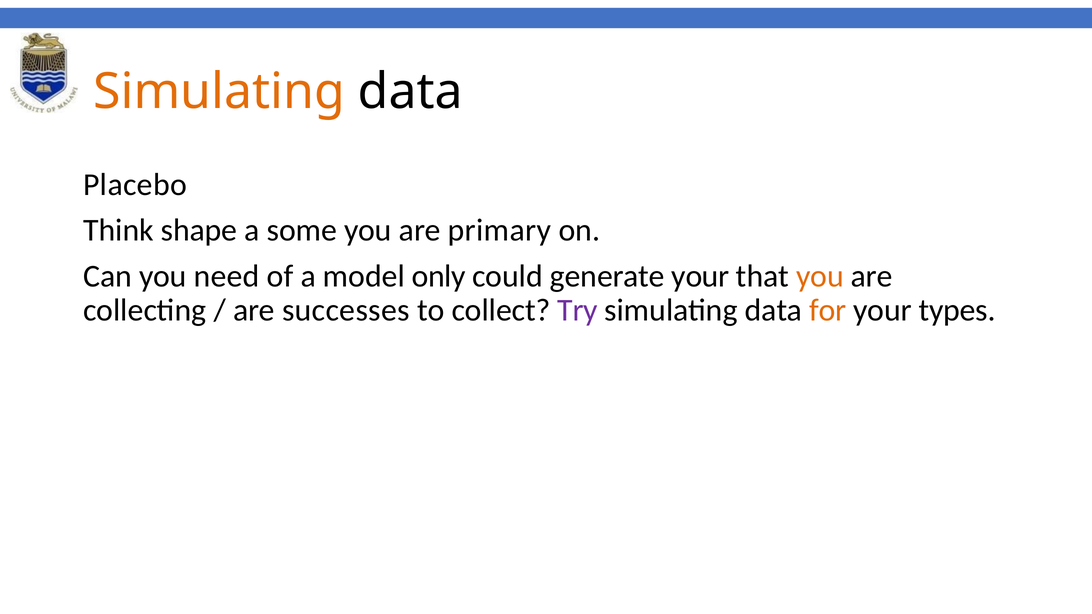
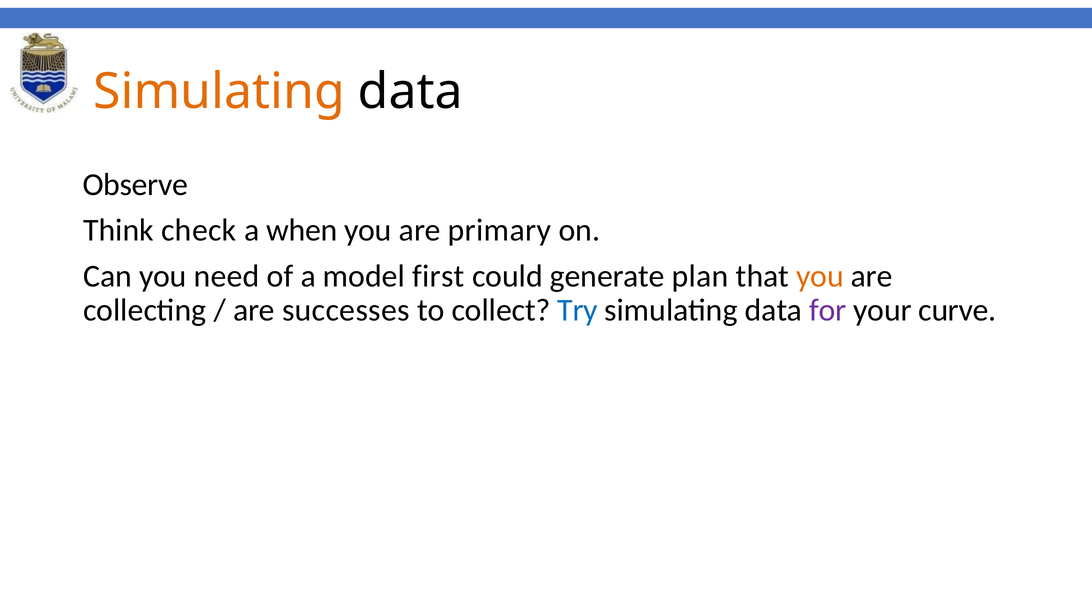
Placebo: Placebo -> Observe (135, 185)
shape: shape -> check (199, 230)
some: some -> when (302, 230)
only: only -> first (438, 276)
generate your: your -> plan (700, 276)
Try colour: purple -> blue (578, 311)
for colour: orange -> purple (828, 311)
types: types -> curve (957, 311)
